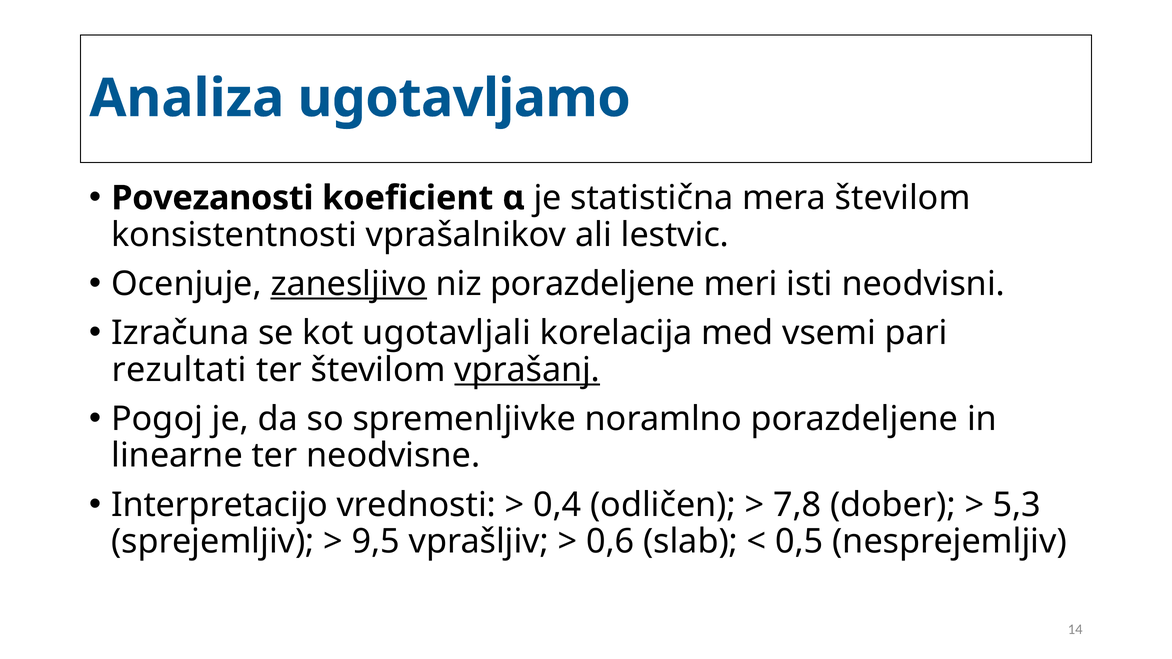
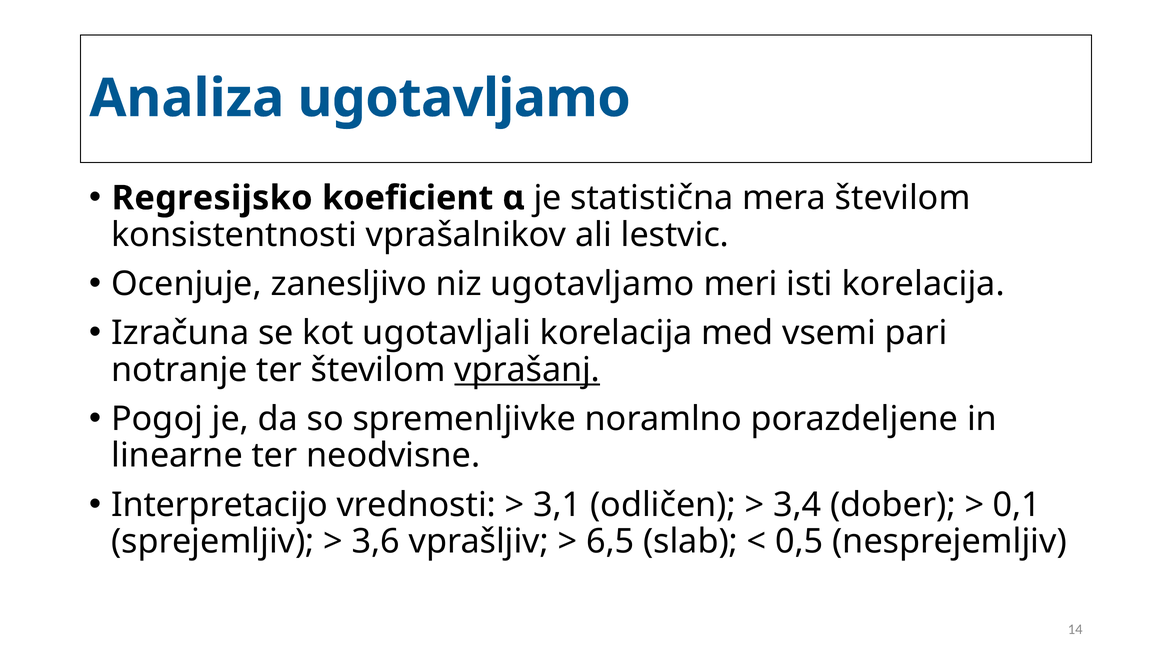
Povezanosti: Povezanosti -> Regresijsko (212, 198)
zanesljivo underline: present -> none (349, 284)
niz porazdeljene: porazdeljene -> ugotavljamo (592, 284)
isti neodvisni: neodvisni -> korelacija (923, 284)
rezultati: rezultati -> notranje (179, 370)
0,4: 0,4 -> 3,1 (557, 505)
7,8: 7,8 -> 3,4 (797, 505)
5,3: 5,3 -> 0,1 (1017, 505)
9,5: 9,5 -> 3,6 (376, 542)
0,6: 0,6 -> 6,5 (610, 542)
